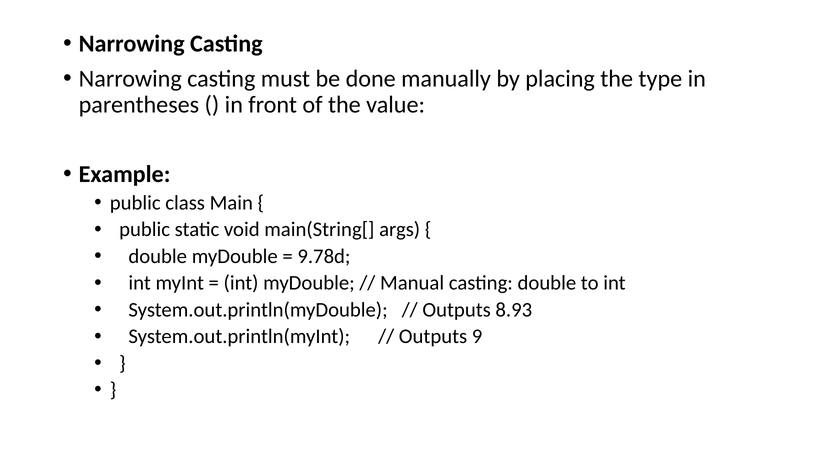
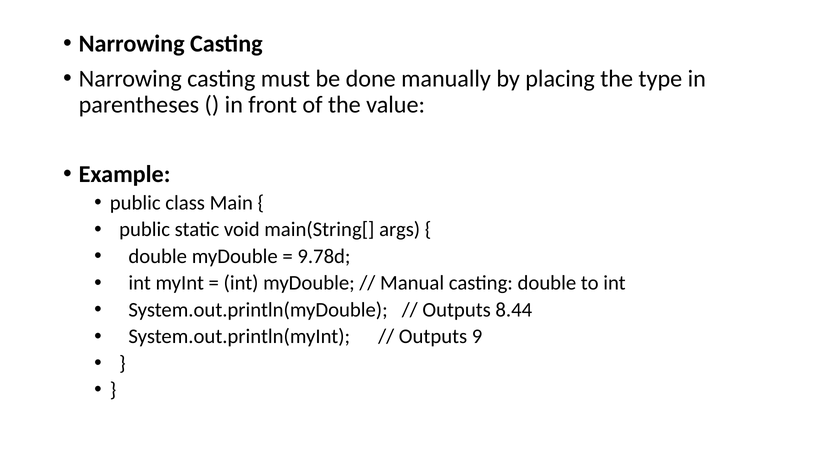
8.93: 8.93 -> 8.44 (514, 309)
